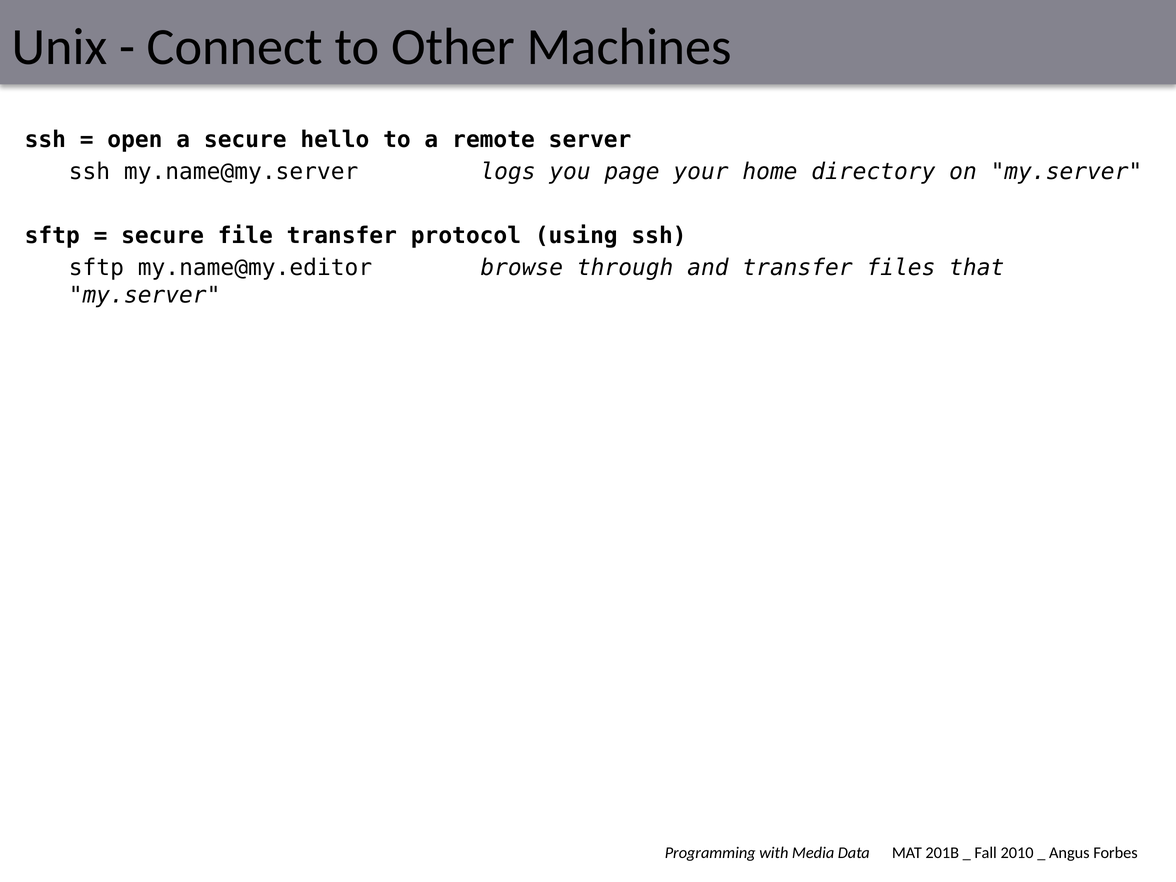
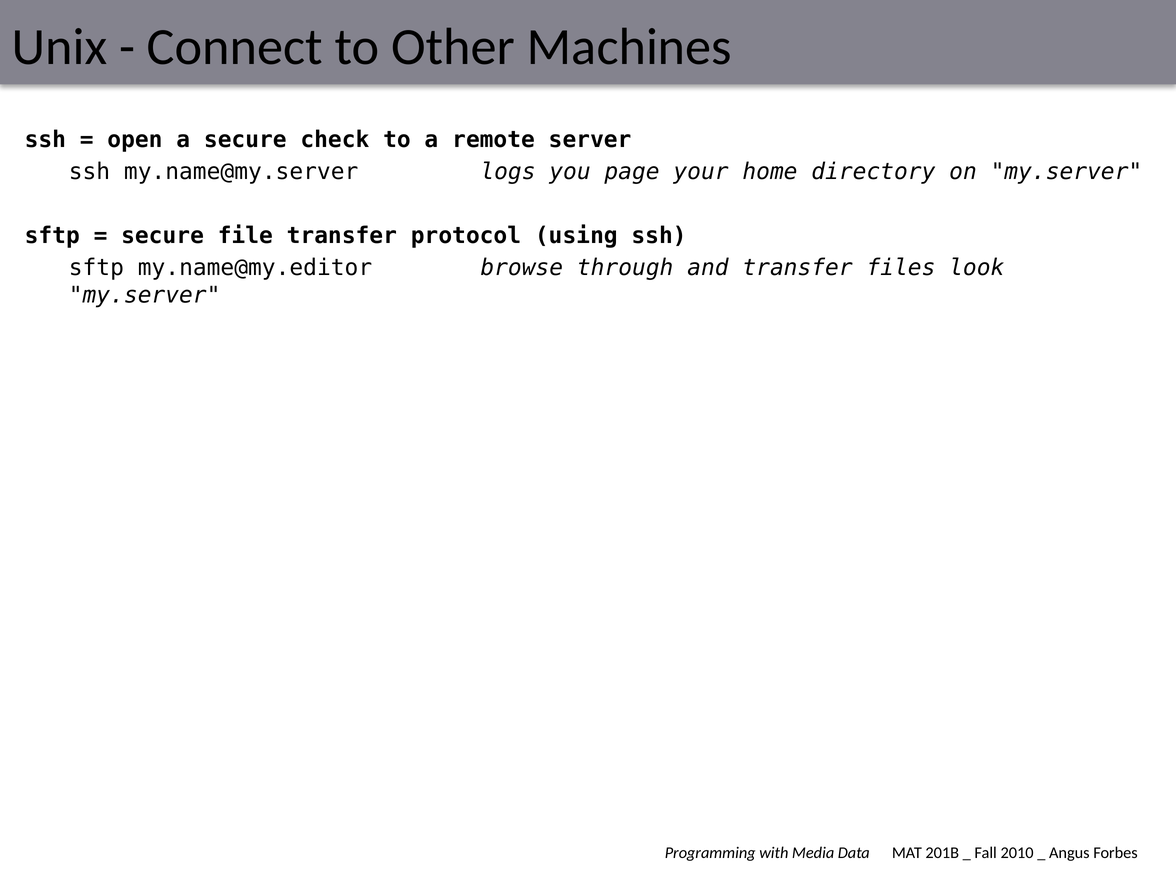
hello: hello -> check (335, 140)
that: that -> look (977, 268)
